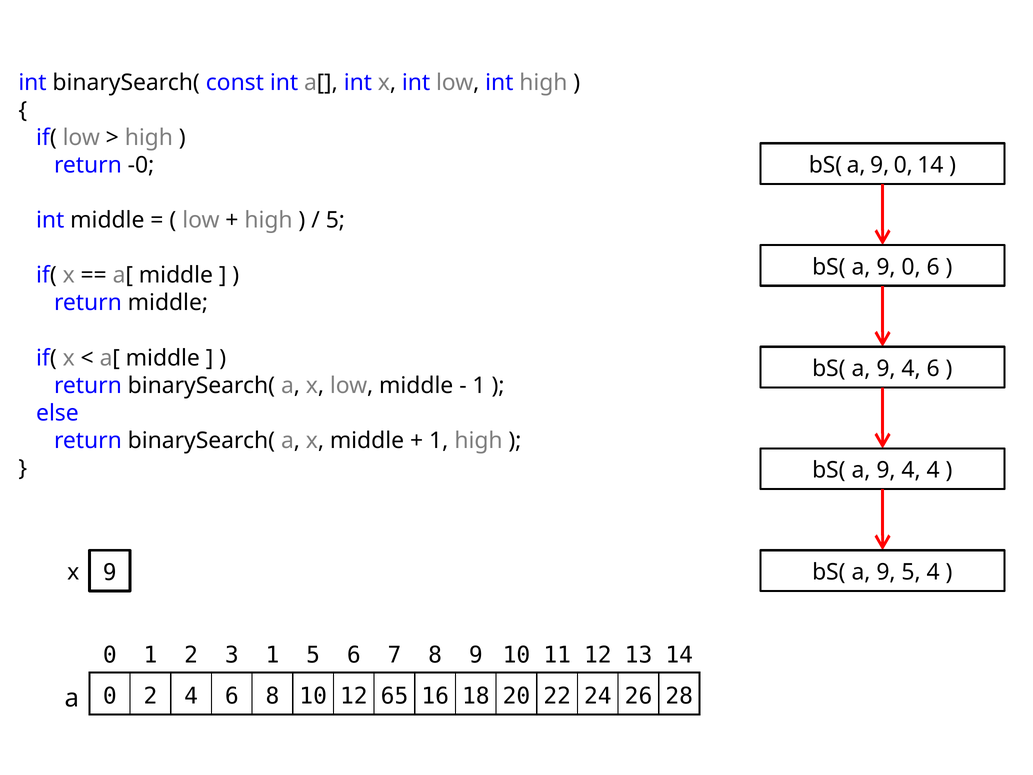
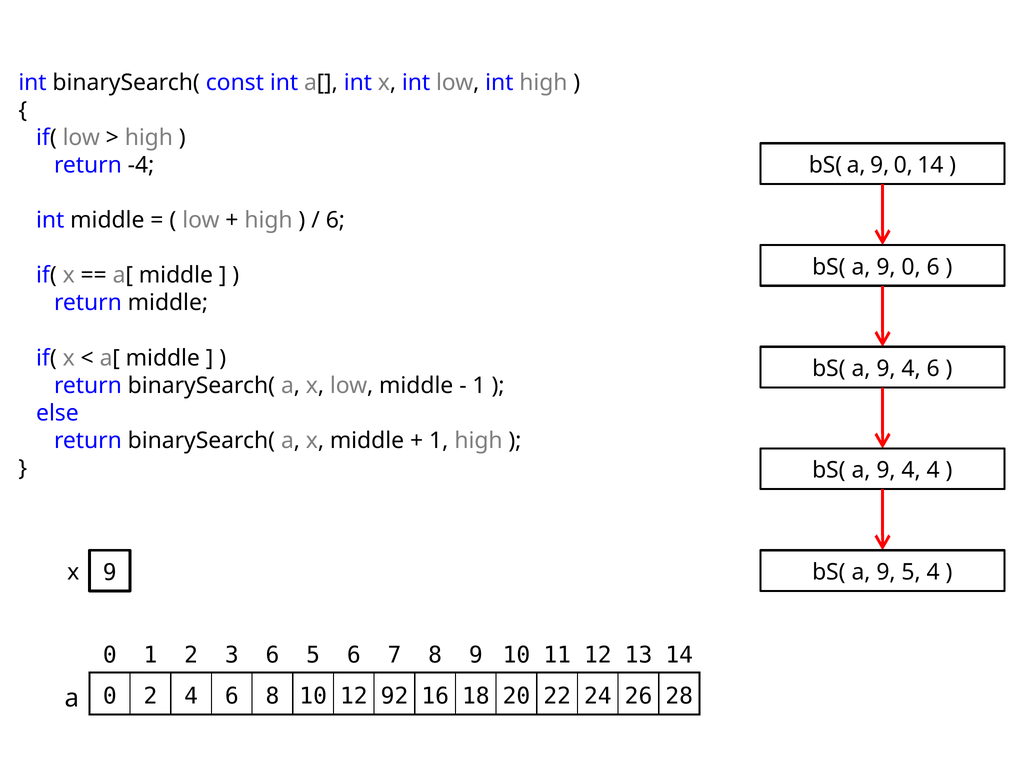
-0: -0 -> -4 (141, 165)
5: 5 -> 6 (335, 220)
3 1: 1 -> 6 (272, 655)
65: 65 -> 92 (395, 696)
